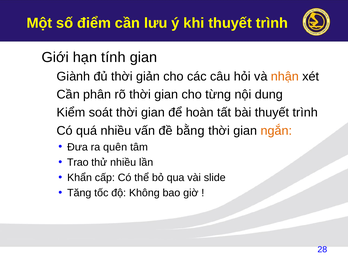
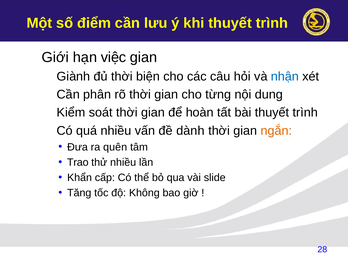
tính: tính -> việc (114, 57)
giản: giản -> biện (148, 76)
nhận colour: orange -> blue (285, 76)
bằng: bằng -> dành (190, 131)
